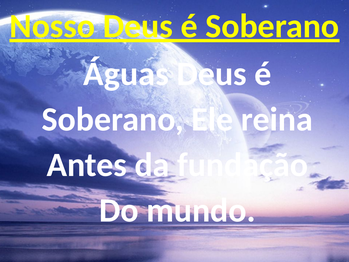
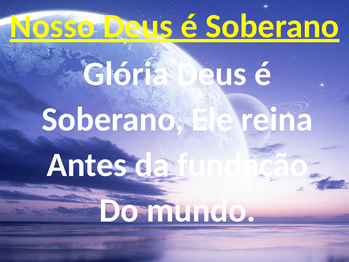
Águas: Águas -> Glória (126, 74)
